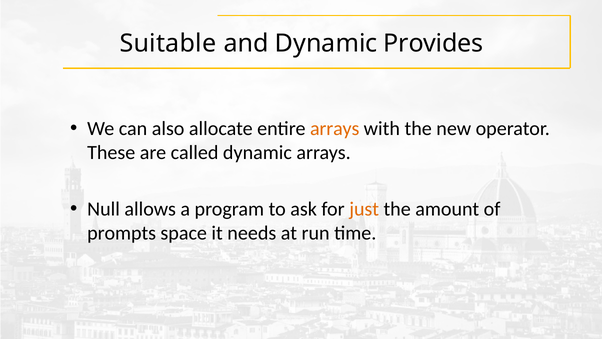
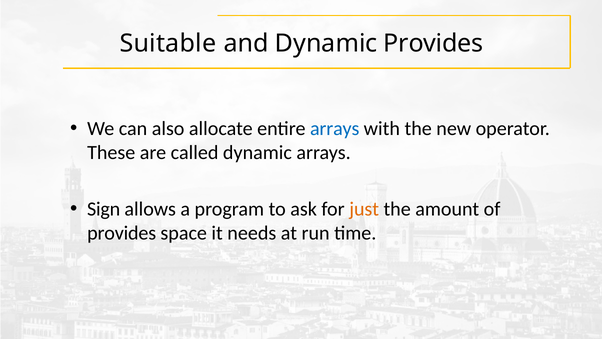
arrays colour: orange -> blue (335, 129)
Null: Null -> Sign (104, 209)
prompts: prompts -> provides (122, 233)
